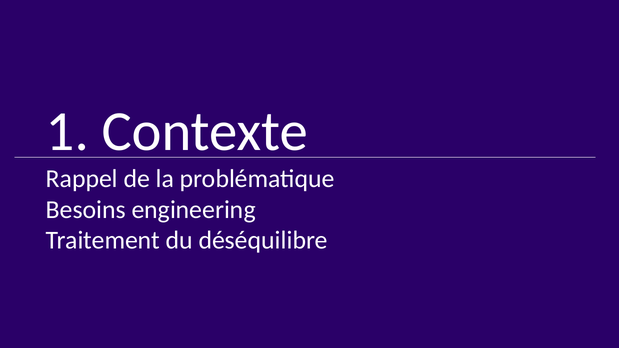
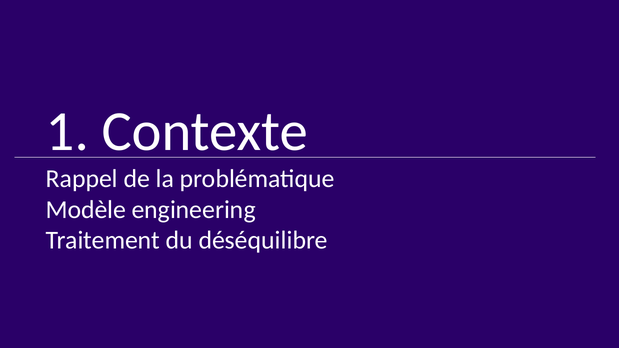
Besoins: Besoins -> Modèle (86, 210)
